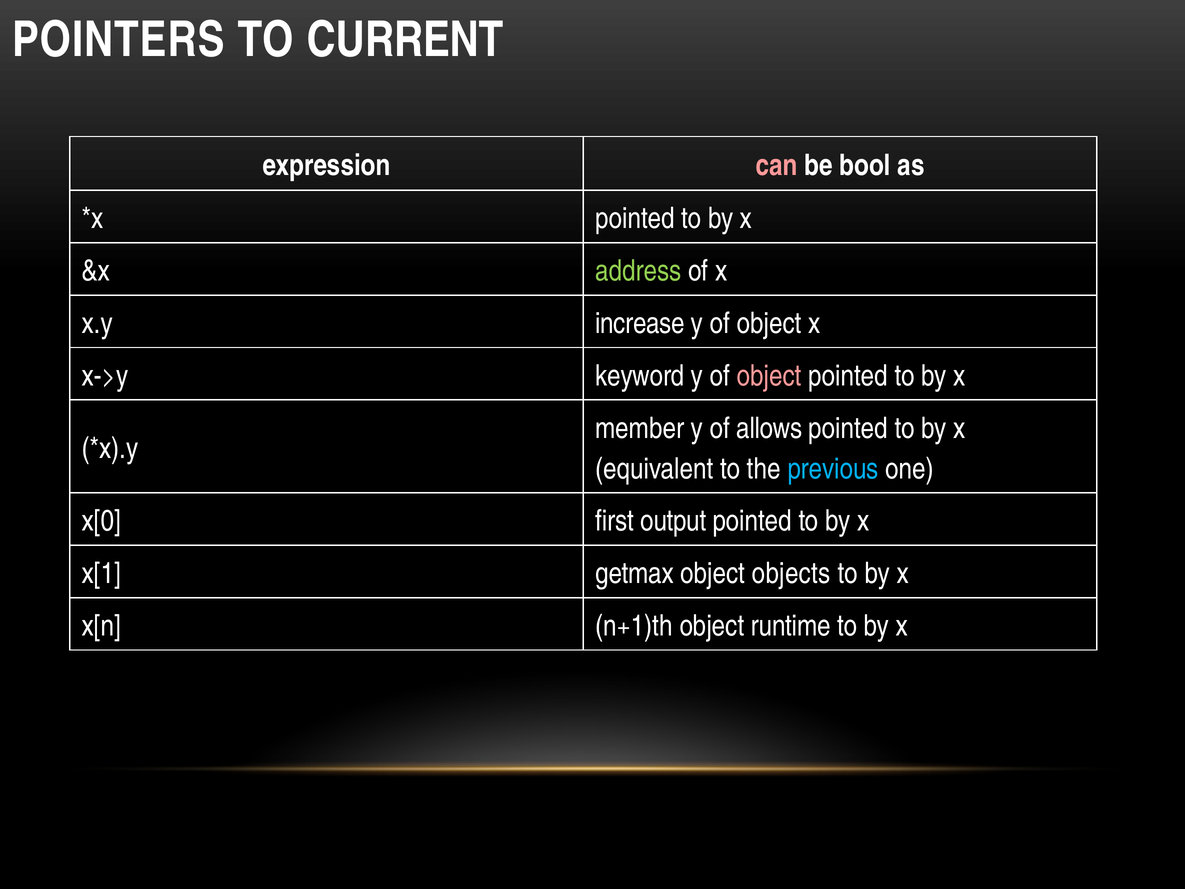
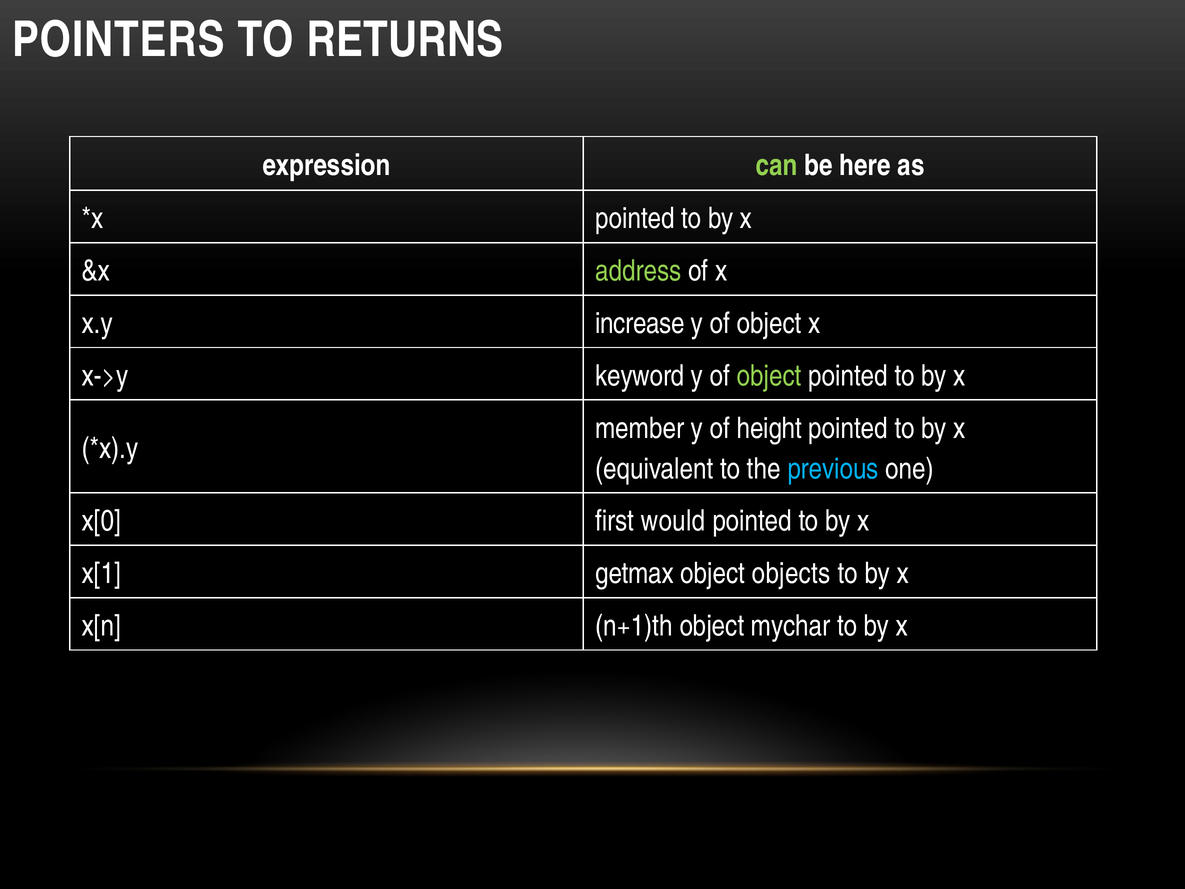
CURRENT: CURRENT -> RETURNS (405, 40)
can colour: pink -> light green (777, 165)
bool: bool -> here (865, 165)
object colour: pink -> light green (769, 376)
allows: allows -> height (769, 428)
output: output -> would (673, 521)
runtime: runtime -> mychar (791, 626)
